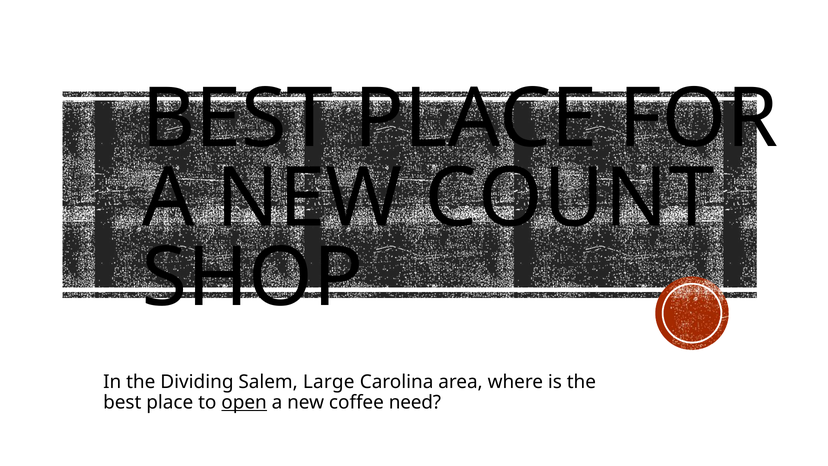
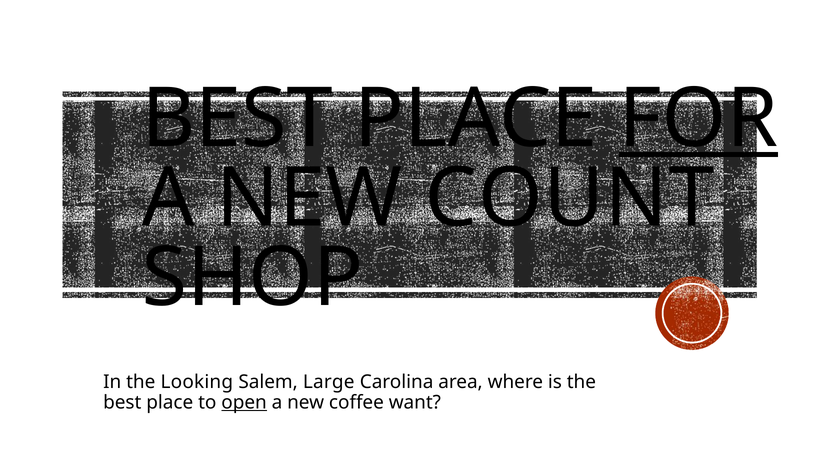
FOR underline: none -> present (699, 119)
Dividing: Dividing -> Looking (197, 382)
need: need -> want (415, 402)
